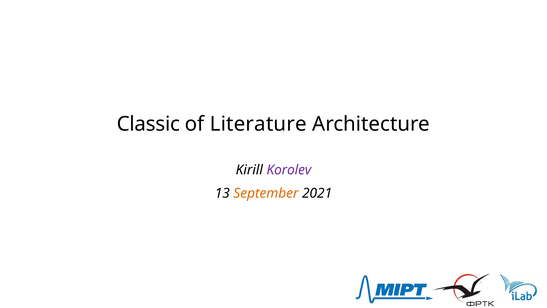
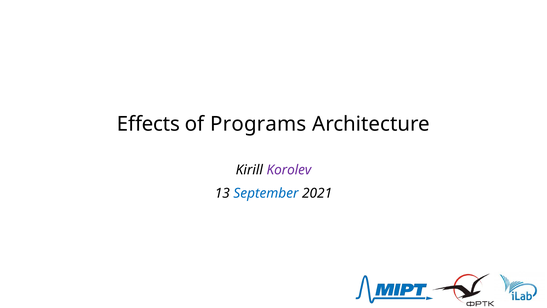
Classic: Classic -> Effects (148, 124)
Literature: Literature -> Programs (258, 124)
September colour: orange -> blue (266, 193)
